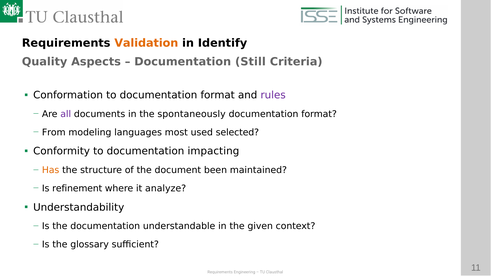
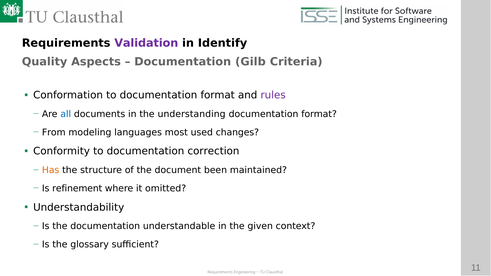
Validation colour: orange -> purple (146, 43)
Still: Still -> Gilb (250, 62)
all colour: purple -> blue (66, 114)
spontaneously: spontaneously -> understanding (192, 114)
selected: selected -> changes (237, 132)
impacting: impacting -> correction (213, 151)
analyze: analyze -> omitted (166, 189)
